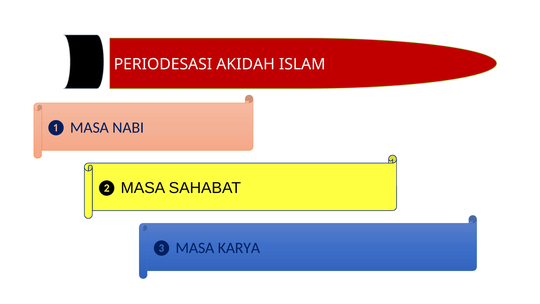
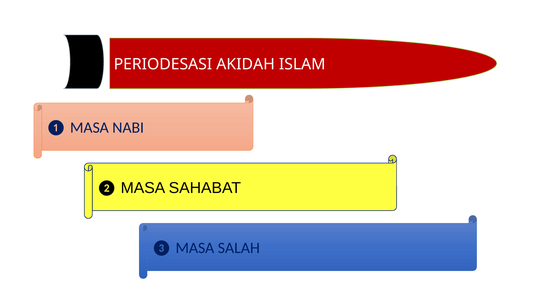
KARYA: KARYA -> SALAH (239, 248)
